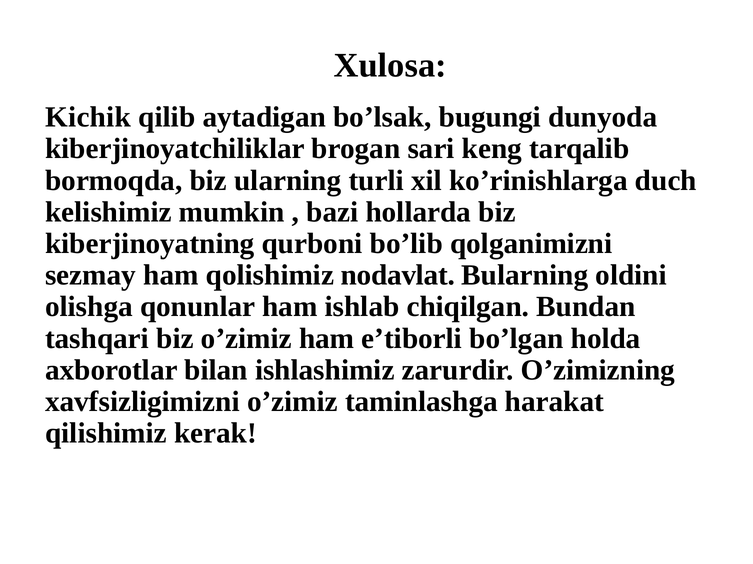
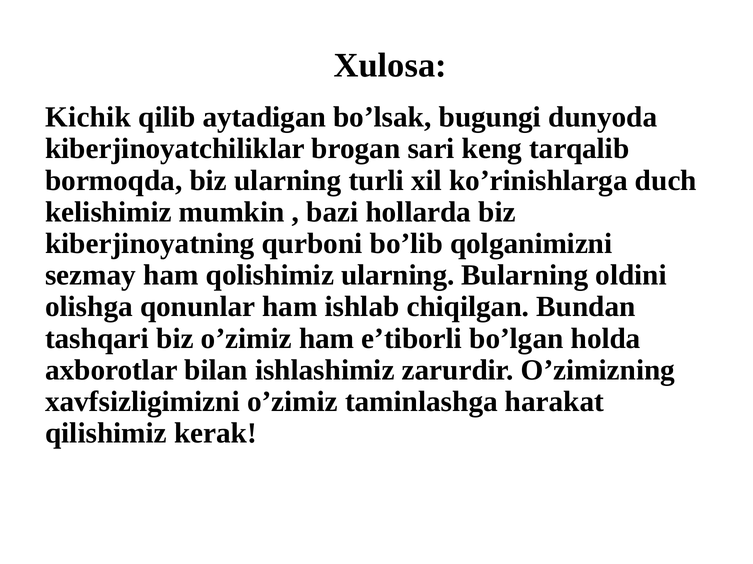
qolishimiz nodavlat: nodavlat -> ularning (398, 276)
